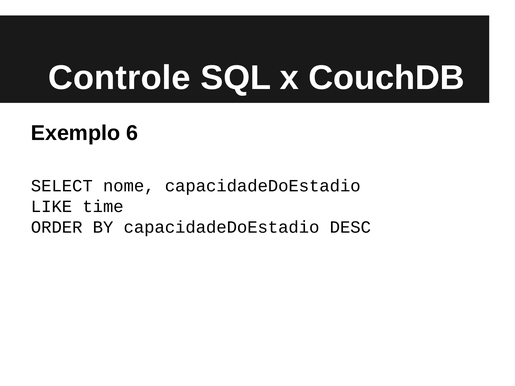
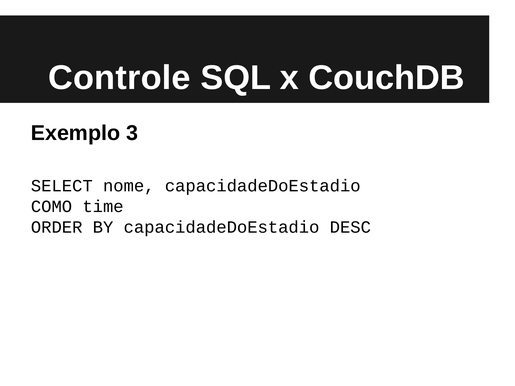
6: 6 -> 3 (132, 133)
LIKE: LIKE -> COMO (52, 207)
